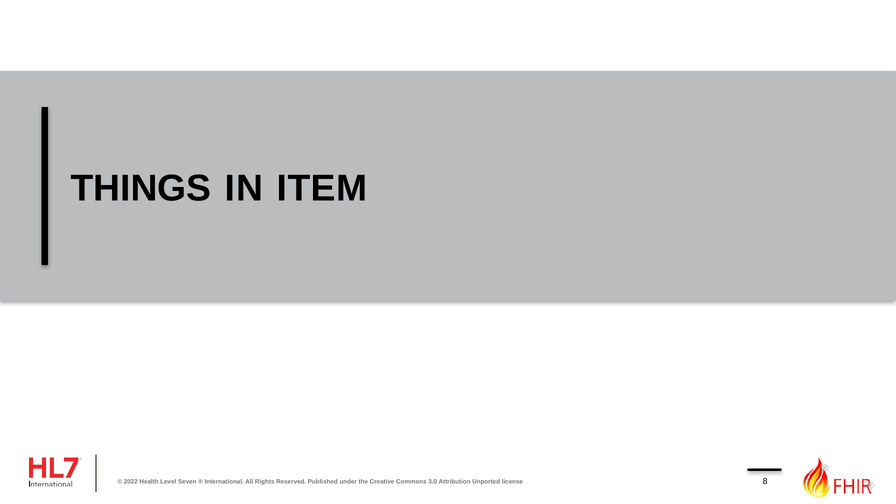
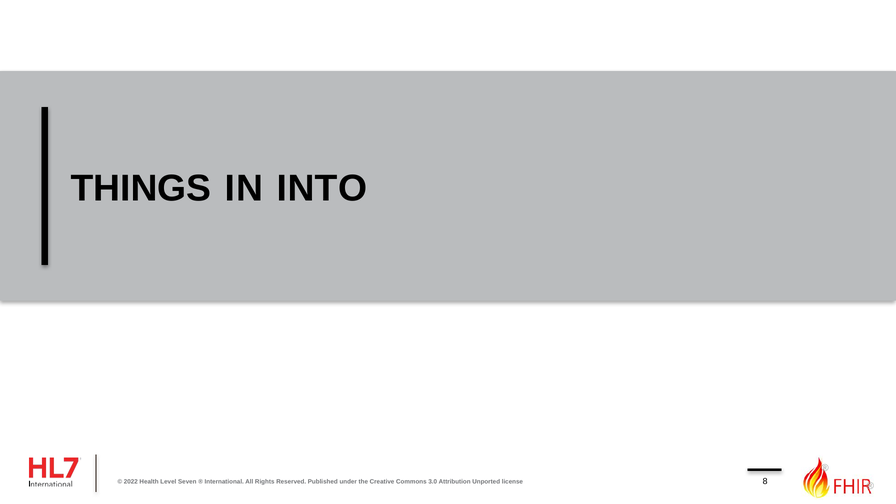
ITEM: ITEM -> INTO (322, 188)
